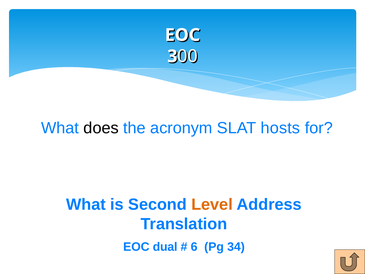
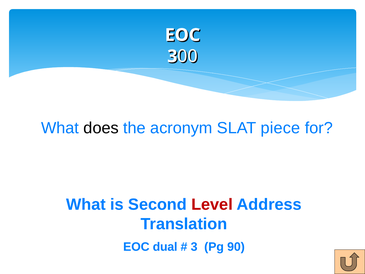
hosts: hosts -> piece (280, 128)
Level colour: orange -> red (212, 204)
6: 6 -> 3 (194, 247)
34: 34 -> 90 (236, 247)
